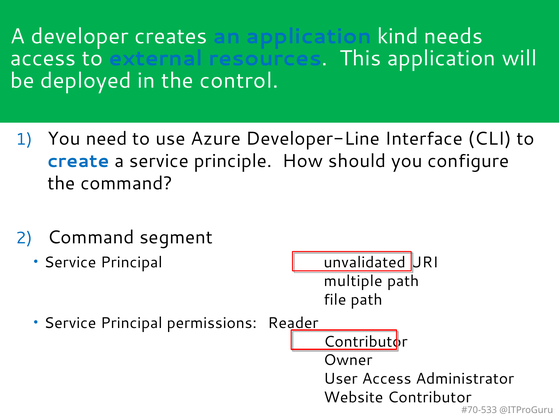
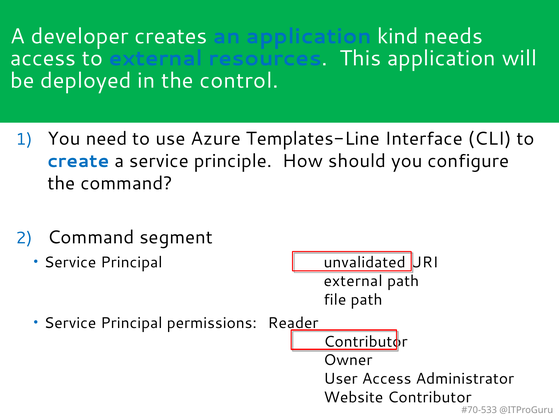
Developer-Line: Developer-Line -> Templates-Line (313, 139)
multiple: multiple -> external (353, 281)
